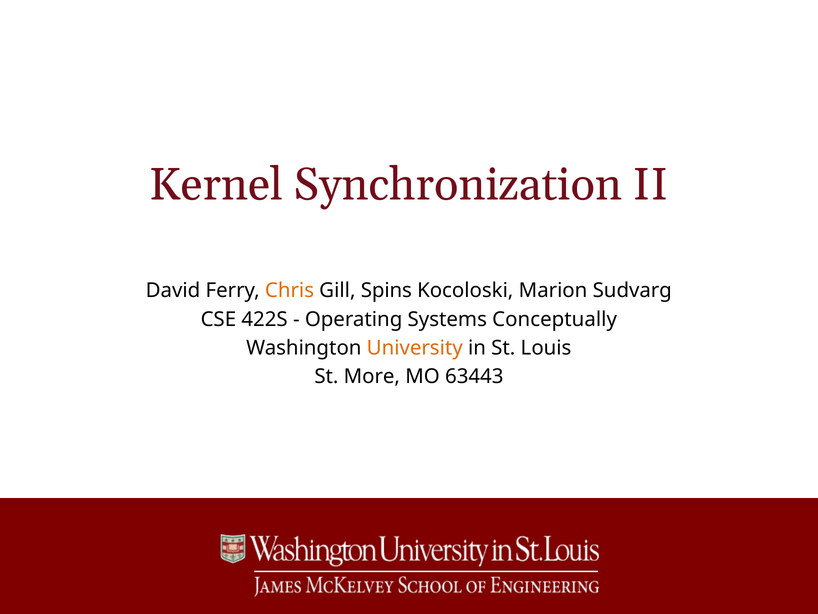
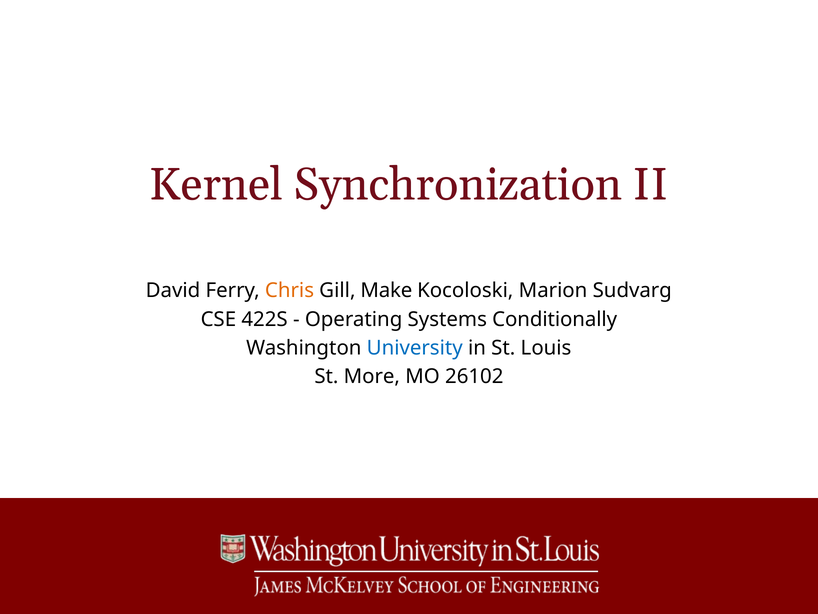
Spins: Spins -> Make (386, 290)
Conceptually: Conceptually -> Conditionally (555, 319)
University colour: orange -> blue (415, 348)
63443: 63443 -> 26102 (474, 376)
